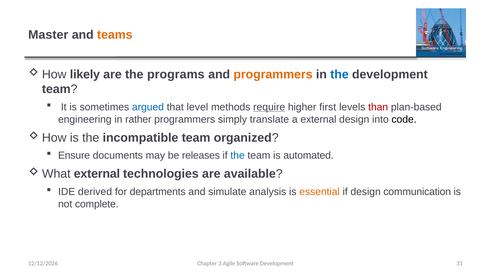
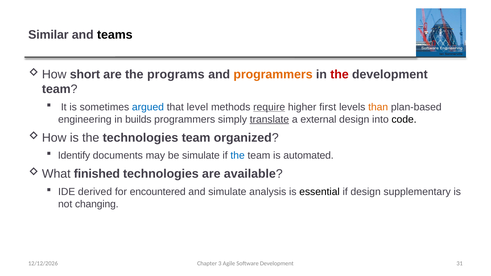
Master: Master -> Similar (48, 35)
teams colour: orange -> black (115, 35)
likely: likely -> short (85, 74)
the colour: blue -> red (339, 74)
than colour: red -> orange (378, 107)
rather: rather -> builds (138, 119)
translate underline: none -> present (269, 119)
the incompatible: incompatible -> technologies (141, 138)
Ensure: Ensure -> Identify (74, 156)
be releases: releases -> simulate (201, 156)
external: external -> finished (97, 174)
departments: departments -> encountered (158, 192)
essential colour: orange -> black (320, 192)
communication: communication -> supplementary (417, 192)
complete: complete -> changing (97, 204)
